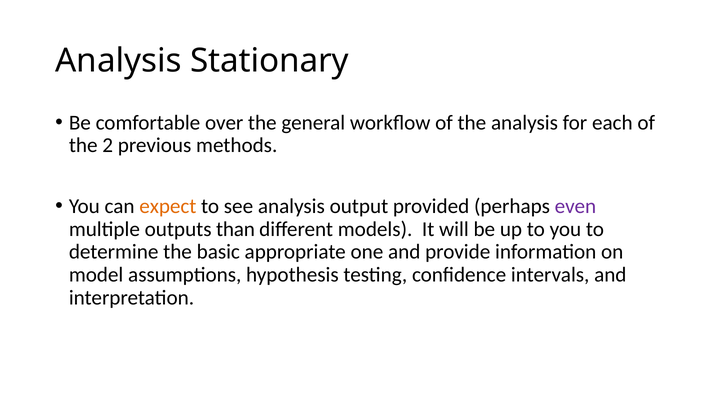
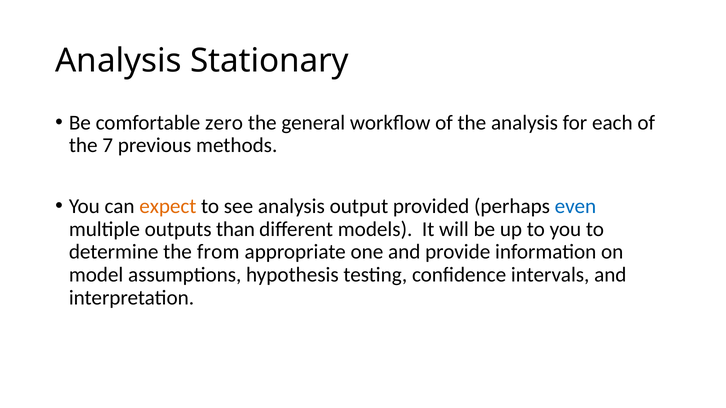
over: over -> zero (224, 123)
2: 2 -> 7 (108, 146)
even colour: purple -> blue (575, 206)
basic: basic -> from (218, 252)
